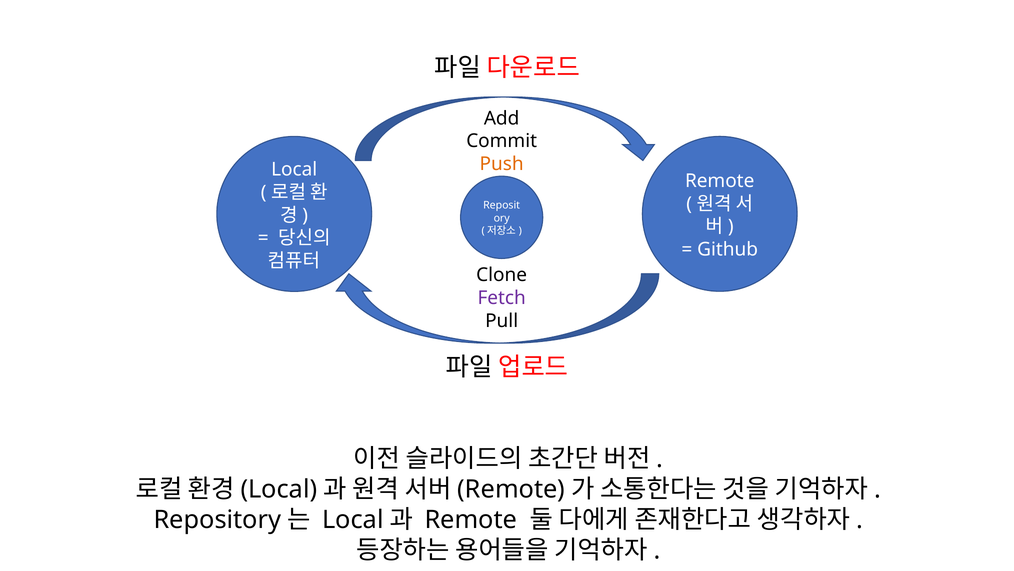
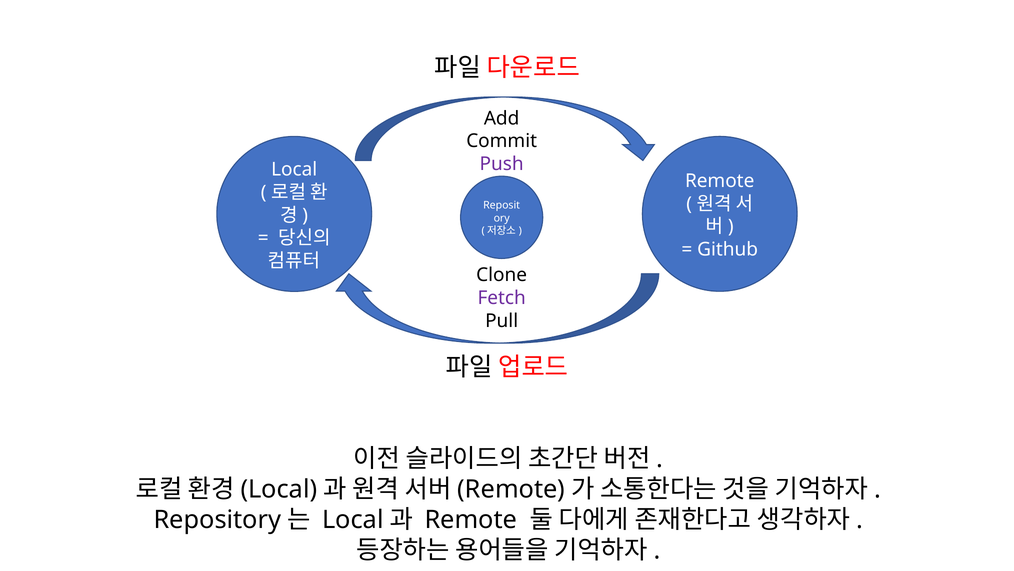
Push colour: orange -> purple (502, 164)
